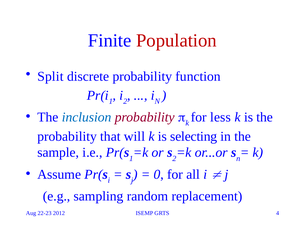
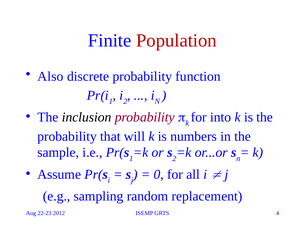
Split: Split -> Also (50, 77)
inclusion colour: blue -> black (87, 118)
less: less -> into (221, 118)
selecting: selecting -> numbers (194, 137)
